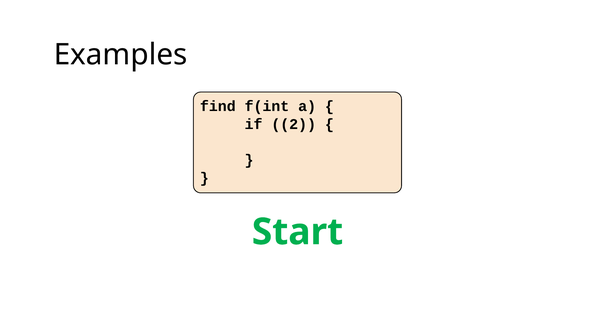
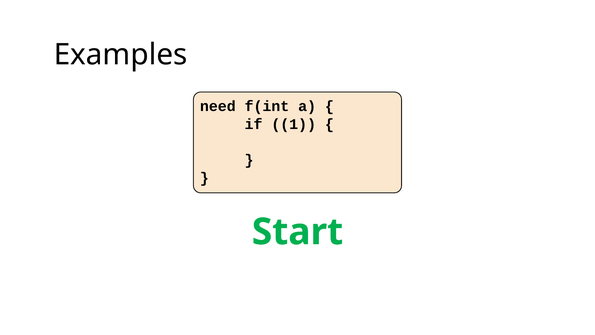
find: find -> need (218, 106)
2: 2 -> 1 (294, 124)
